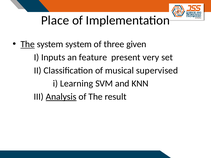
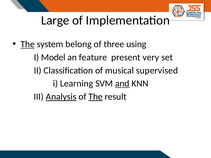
Place: Place -> Large (55, 20)
system system: system -> belong (79, 44)
given: given -> using (136, 44)
Inputs: Inputs -> Model (53, 57)
and underline: none -> present (122, 84)
The underline: none -> present (96, 97)
